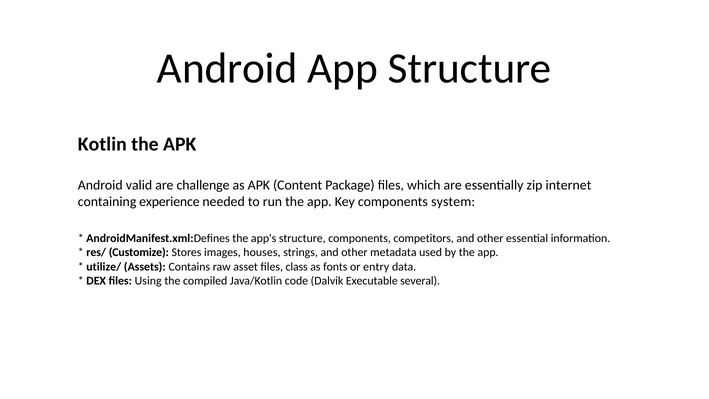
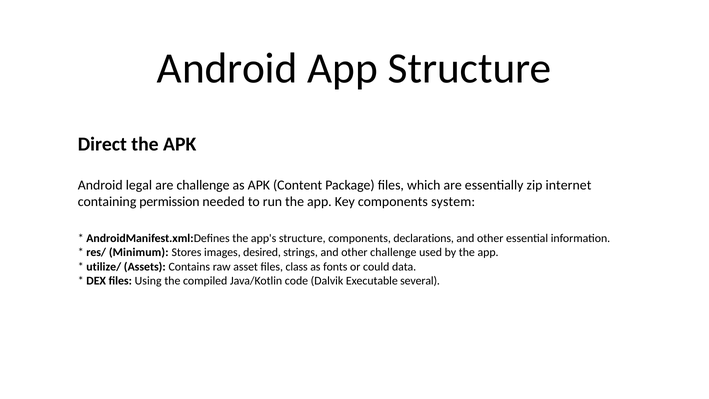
Kotlin: Kotlin -> Direct (102, 144)
valid: valid -> legal (139, 185)
experience: experience -> permission (169, 202)
competitors: competitors -> declarations (424, 238)
Customize: Customize -> Minimum (139, 252)
houses: houses -> desired (262, 252)
other metadata: metadata -> challenge (393, 252)
entry: entry -> could (376, 267)
